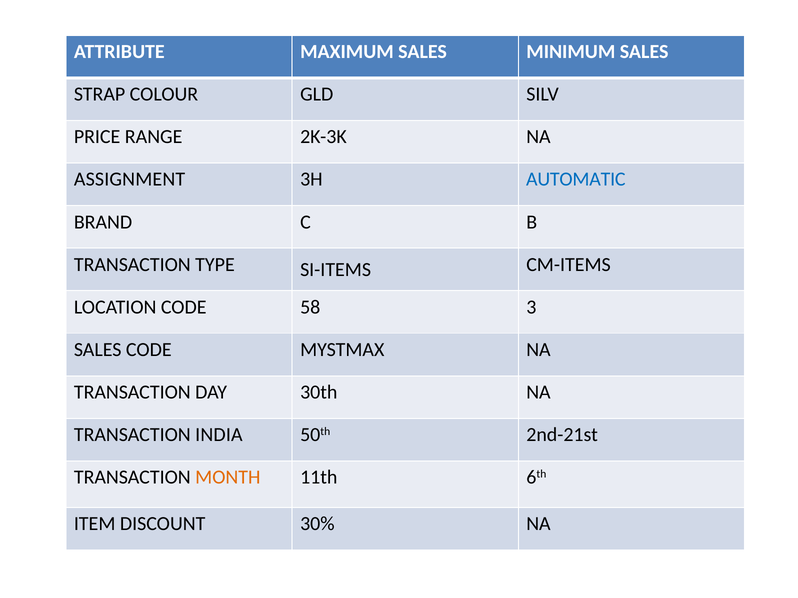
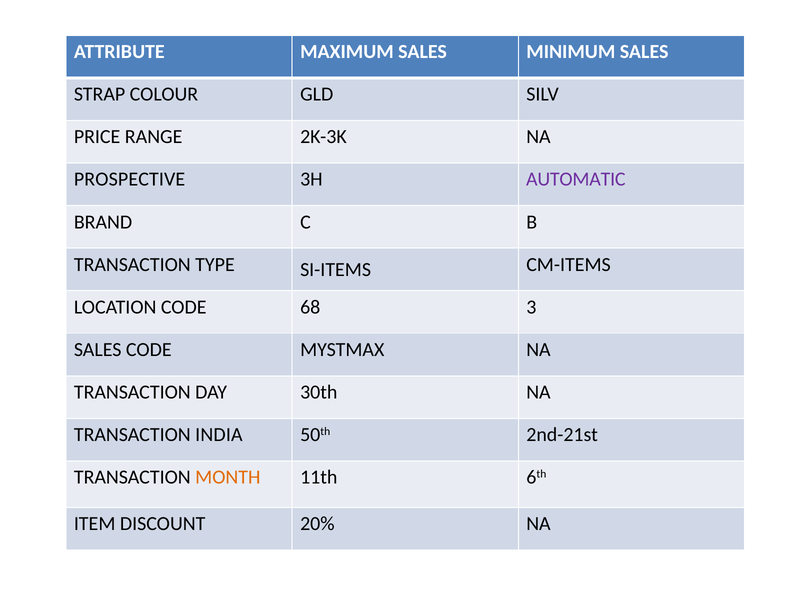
ASSIGNMENT: ASSIGNMENT -> PROSPECTIVE (130, 180)
AUTOMATIC colour: blue -> purple (576, 180)
58: 58 -> 68 (310, 307)
30%: 30% -> 20% (317, 524)
